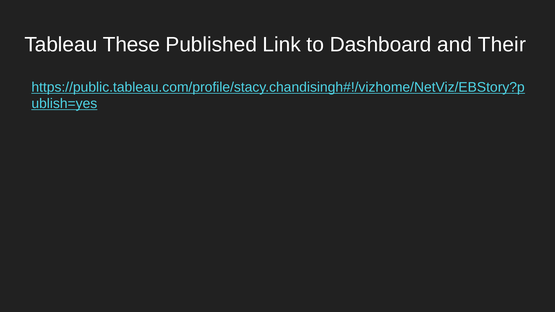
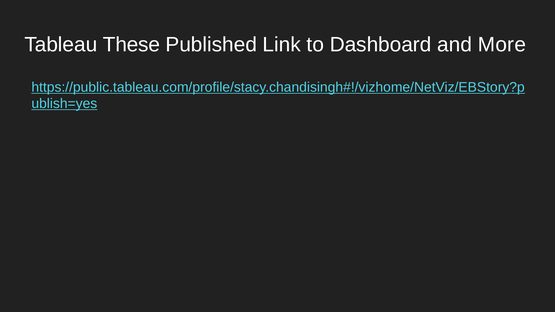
Their: Their -> More (502, 45)
